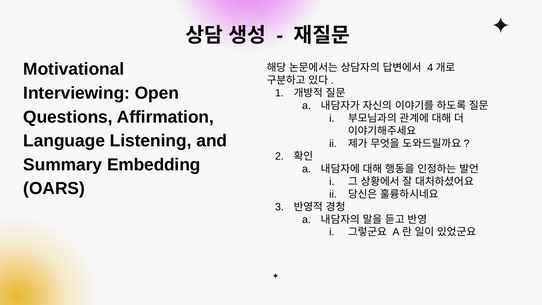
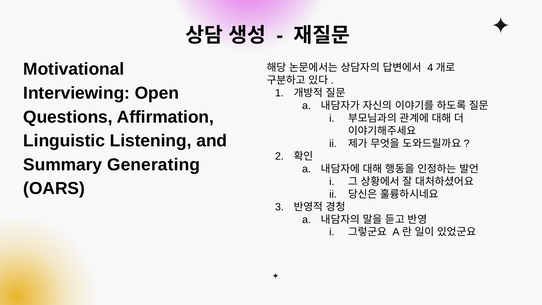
Language: Language -> Linguistic (64, 141)
Embedding: Embedding -> Generating (154, 165)
